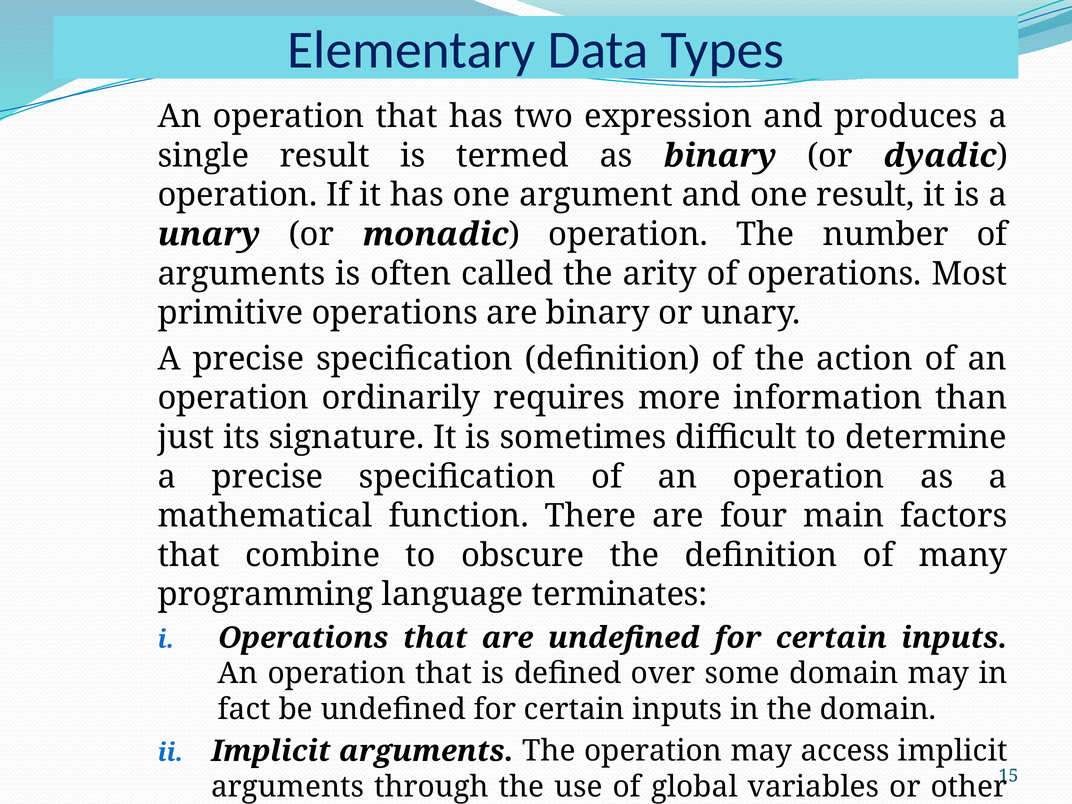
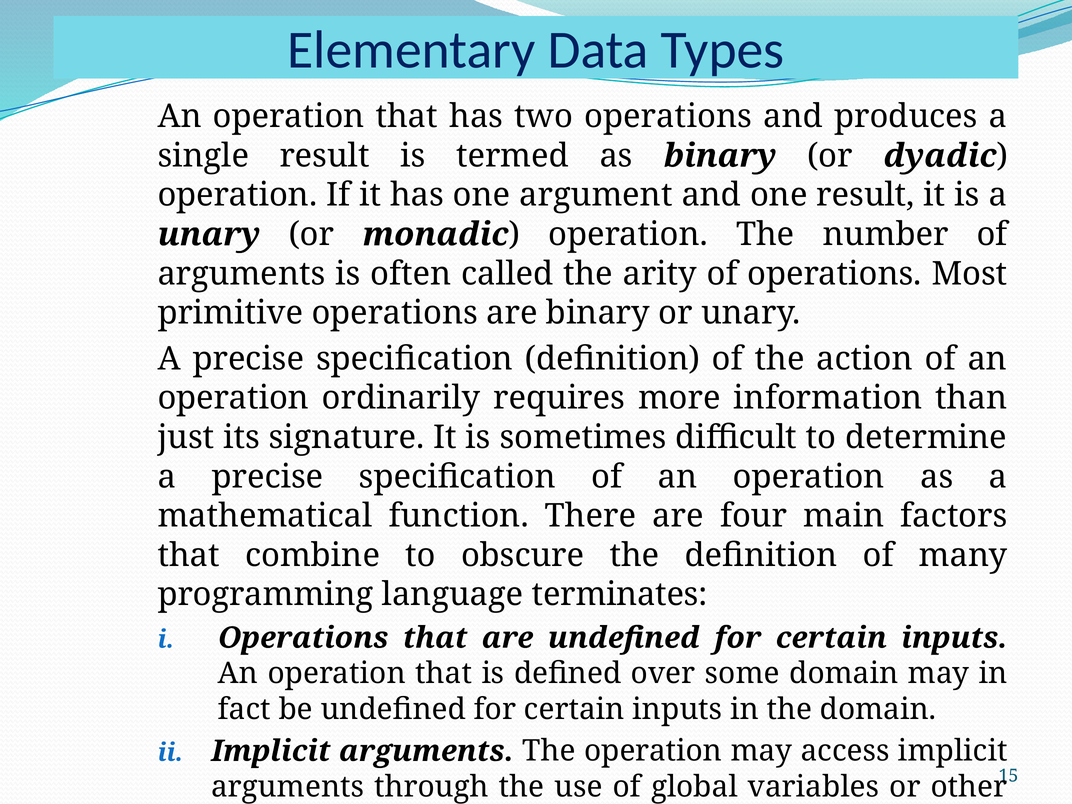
two expression: expression -> operations (668, 117)
